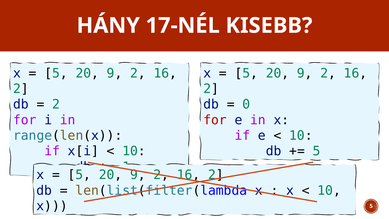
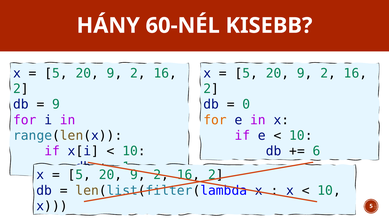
17-NÉL: 17-NÉL -> 60-NÉL (183, 26)
2: 2 -> 9 (56, 104)
for colour: red -> orange (215, 120)
5: 5 -> 6 (317, 151)
